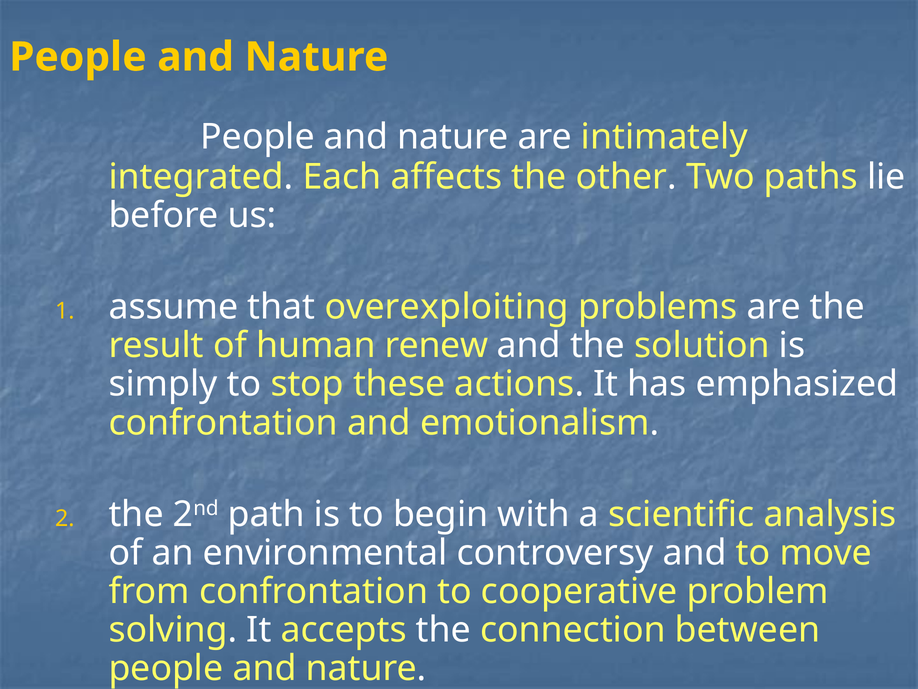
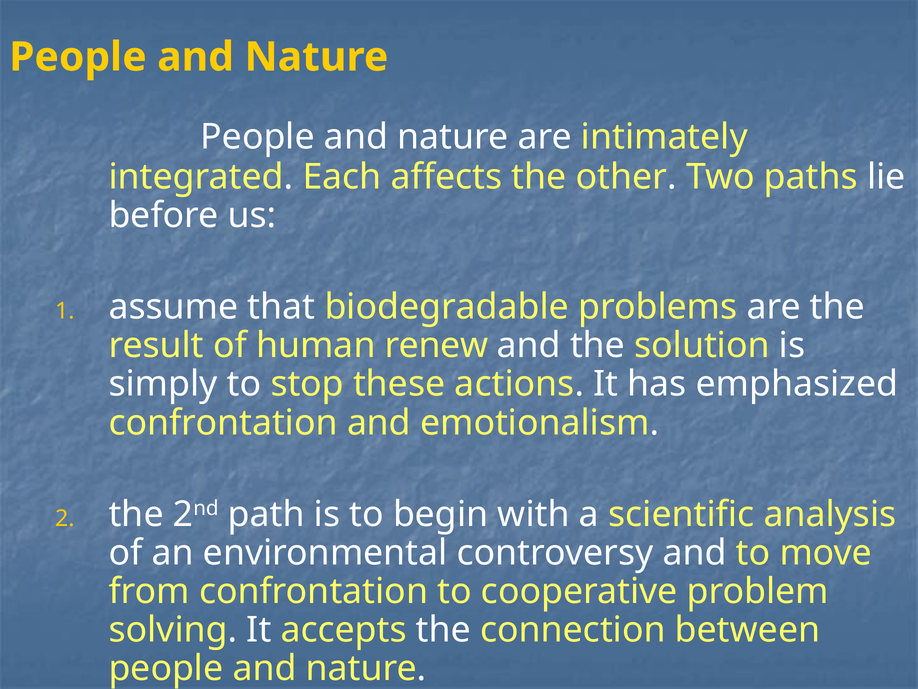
overexploiting: overexploiting -> biodegradable (447, 307)
